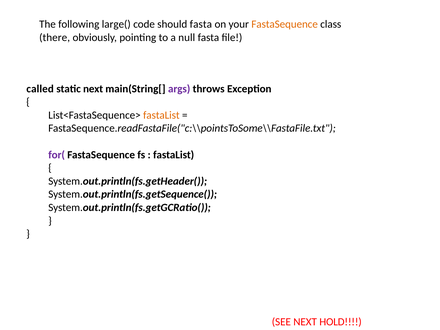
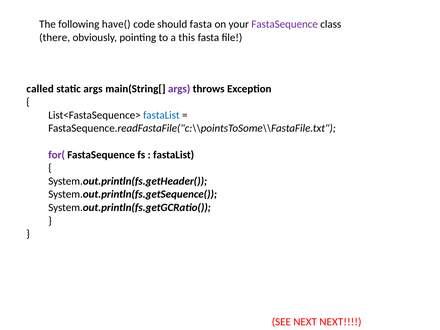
large(: large( -> have( (116, 24)
FastaSequence colour: orange -> purple (285, 24)
null: null -> this (187, 37)
static next: next -> args (93, 89)
fastaList colour: orange -> blue (161, 115)
NEXT HOLD: HOLD -> NEXT (340, 322)
